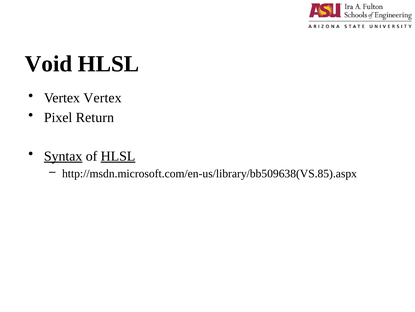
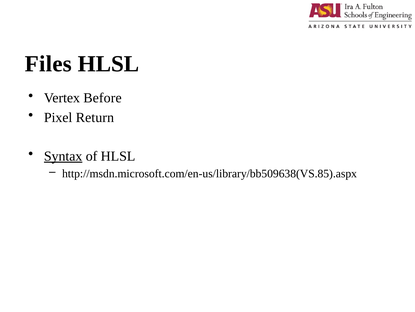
Void: Void -> Files (48, 64)
Vertex Vertex: Vertex -> Before (103, 98)
HLSL underline: present -> none (118, 156)
